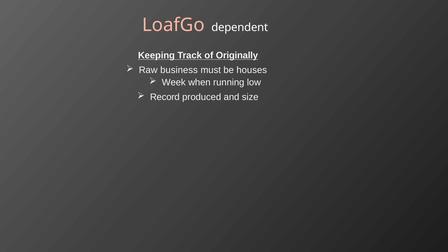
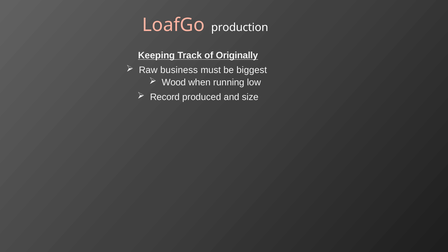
dependent: dependent -> production (240, 28)
houses: houses -> biggest (252, 70)
Week: Week -> Wood (174, 82)
